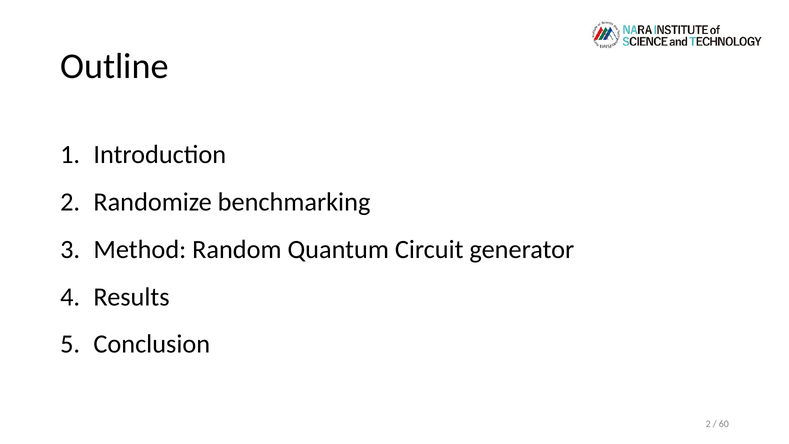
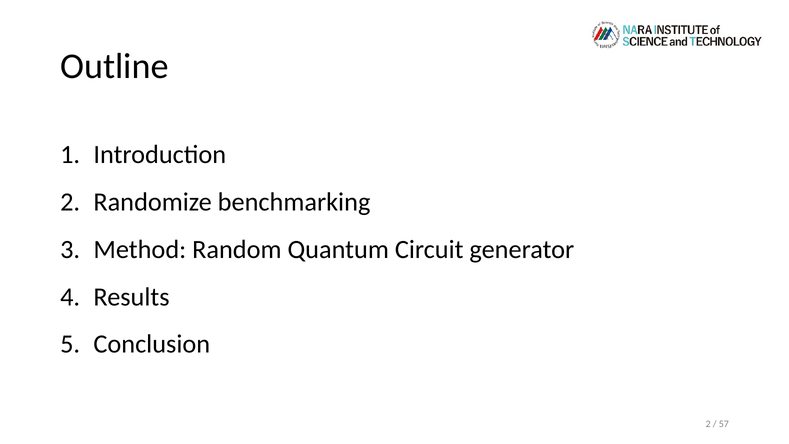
60: 60 -> 57 (724, 424)
